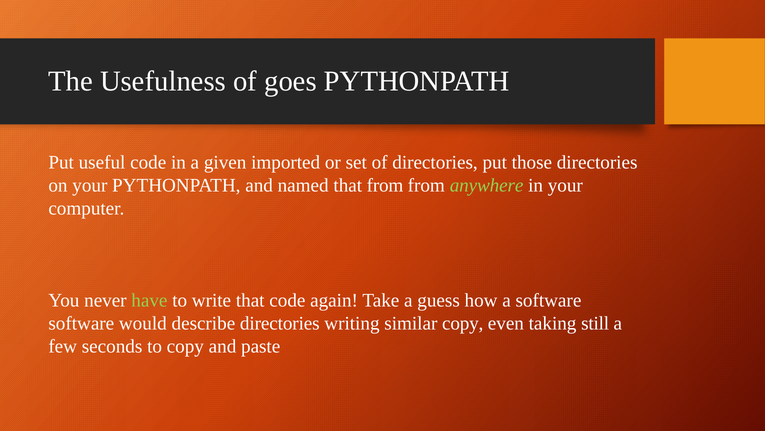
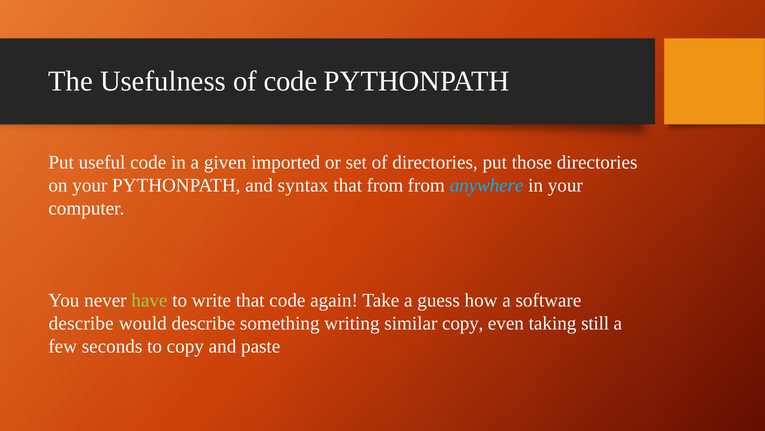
of goes: goes -> code (291, 81)
named: named -> syntax (303, 185)
anywhere colour: light green -> light blue (487, 185)
software: software -> describe (81, 323)
describe directories: directories -> something (280, 323)
